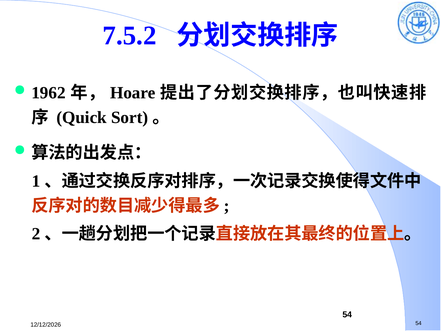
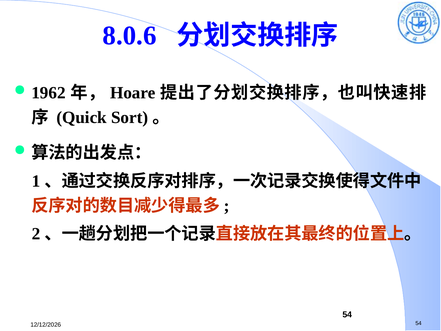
7.5.2: 7.5.2 -> 8.0.6 (130, 36)
